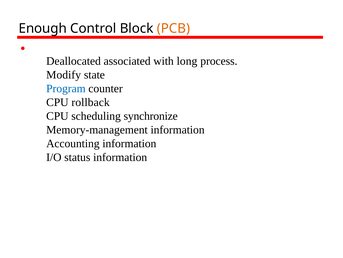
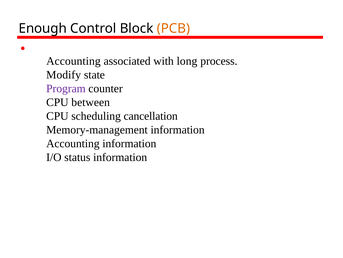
Deallocated: Deallocated -> Accounting (73, 61)
Program colour: blue -> purple (66, 88)
rollback: rollback -> between (91, 102)
synchronize: synchronize -> cancellation (151, 116)
